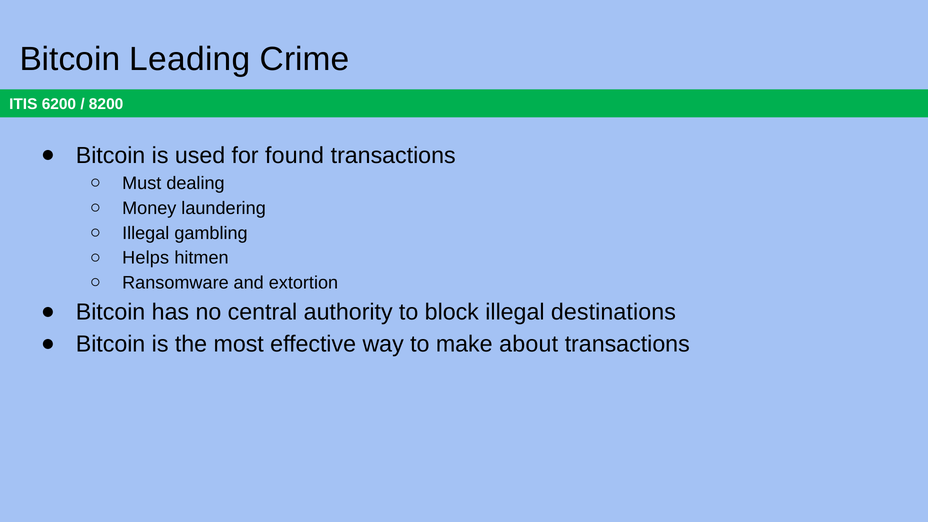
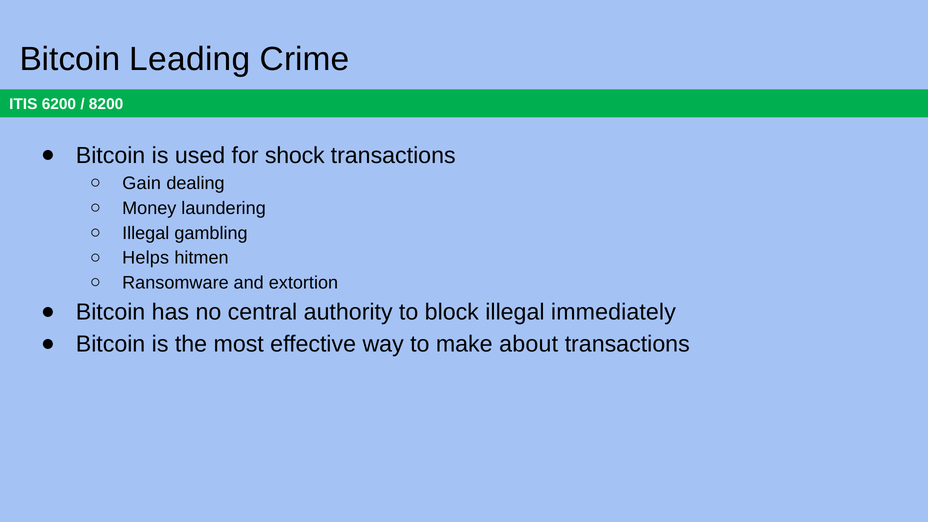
found: found -> shock (295, 156)
Must: Must -> Gain (142, 183)
destinations: destinations -> immediately (613, 312)
